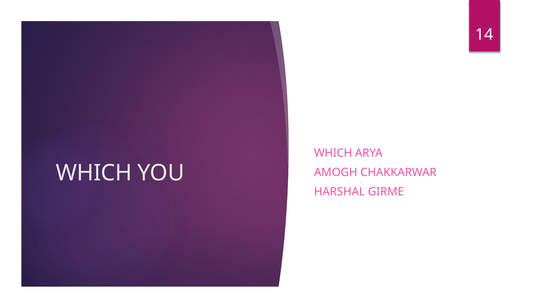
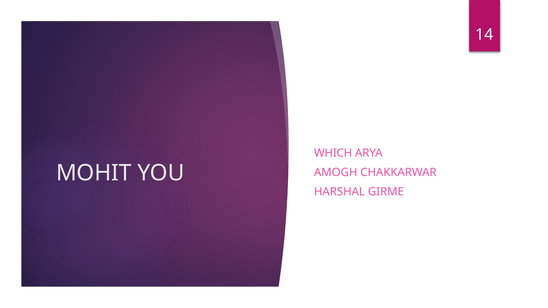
WHICH: WHICH -> MOHIT (94, 173)
